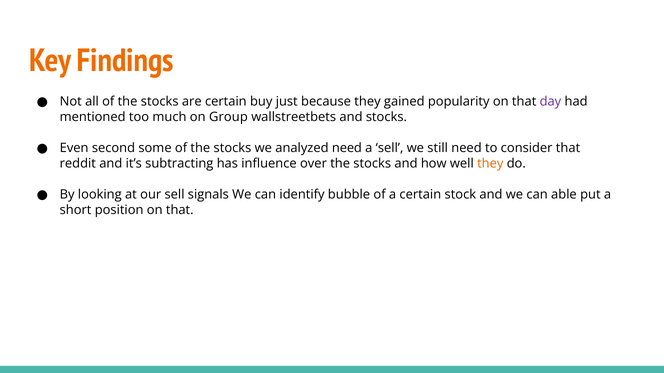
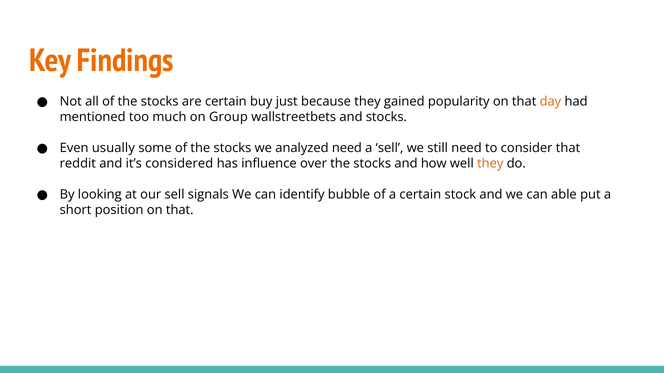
day colour: purple -> orange (550, 102)
second: second -> usually (113, 148)
subtracting: subtracting -> considered (179, 164)
